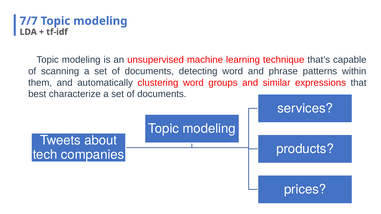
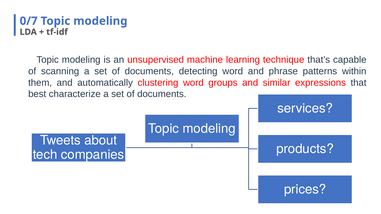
7/7: 7/7 -> 0/7 (29, 21)
